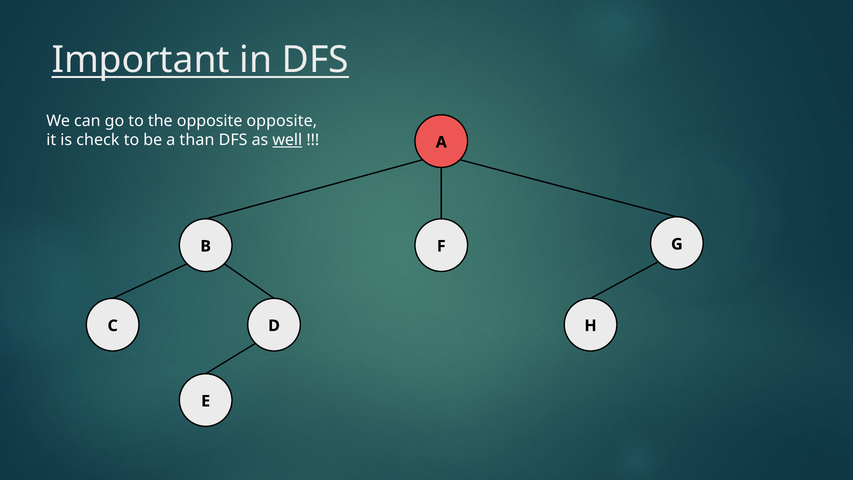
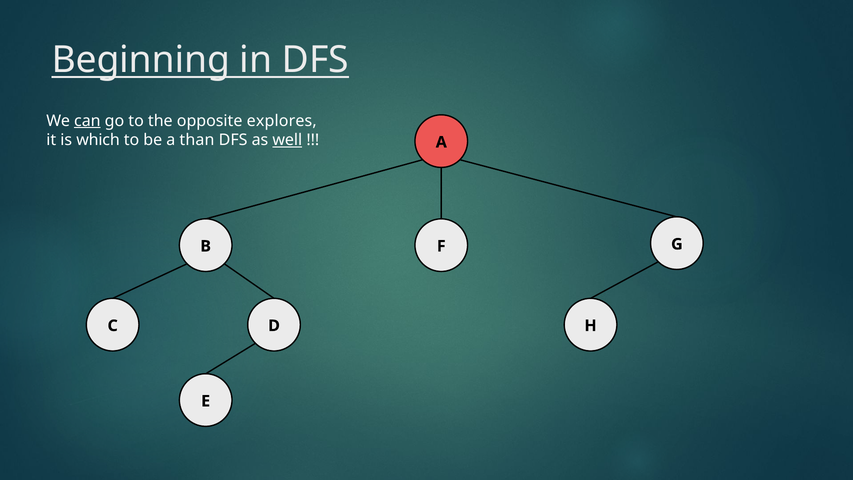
Important: Important -> Beginning (141, 60)
can underline: none -> present (87, 121)
opposite opposite: opposite -> explores (282, 121)
check: check -> which (98, 140)
